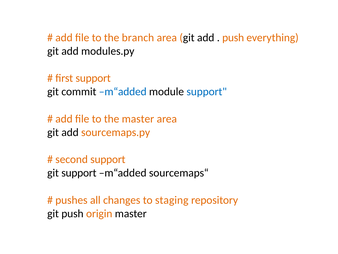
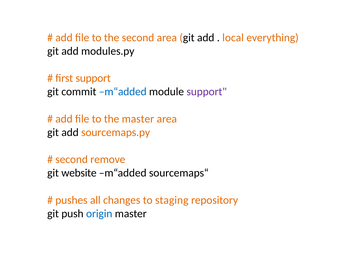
the branch: branch -> second (138, 37)
push: push -> local (233, 37)
support colour: blue -> purple (207, 92)
second support: support -> remove (108, 159)
git support: support -> website (79, 173)
origin colour: orange -> blue (99, 213)
